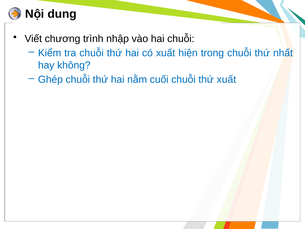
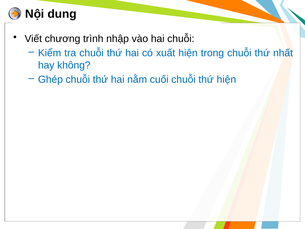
thứ xuất: xuất -> hiện (226, 79)
